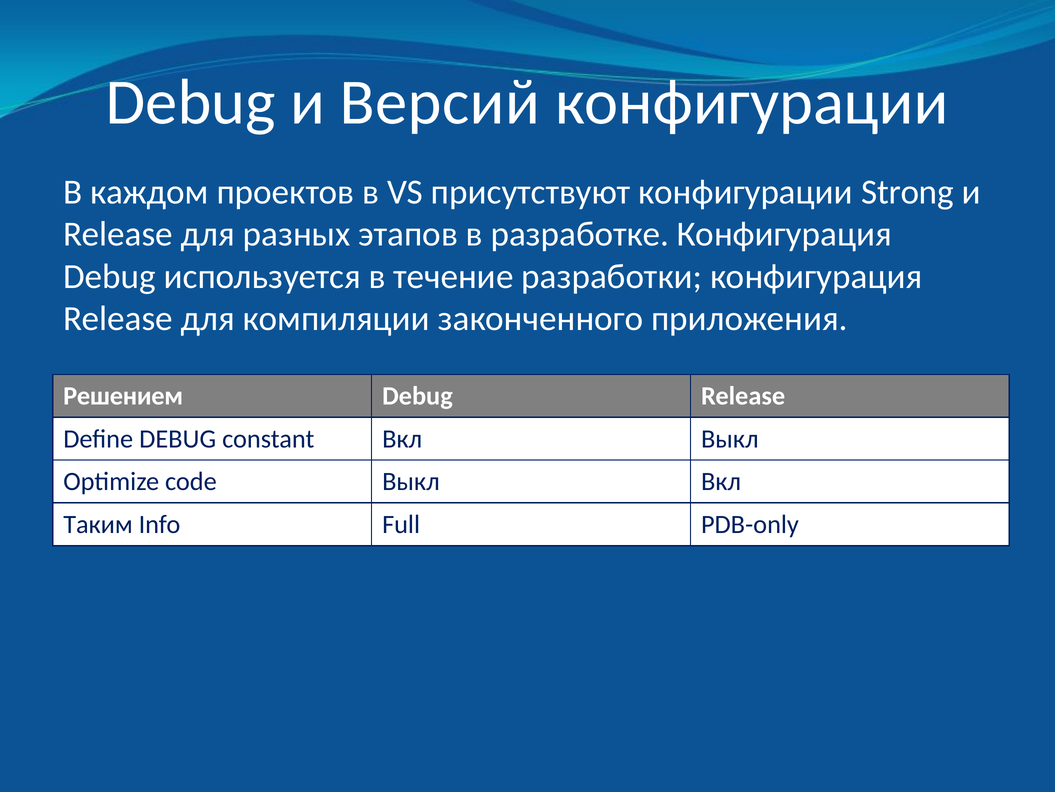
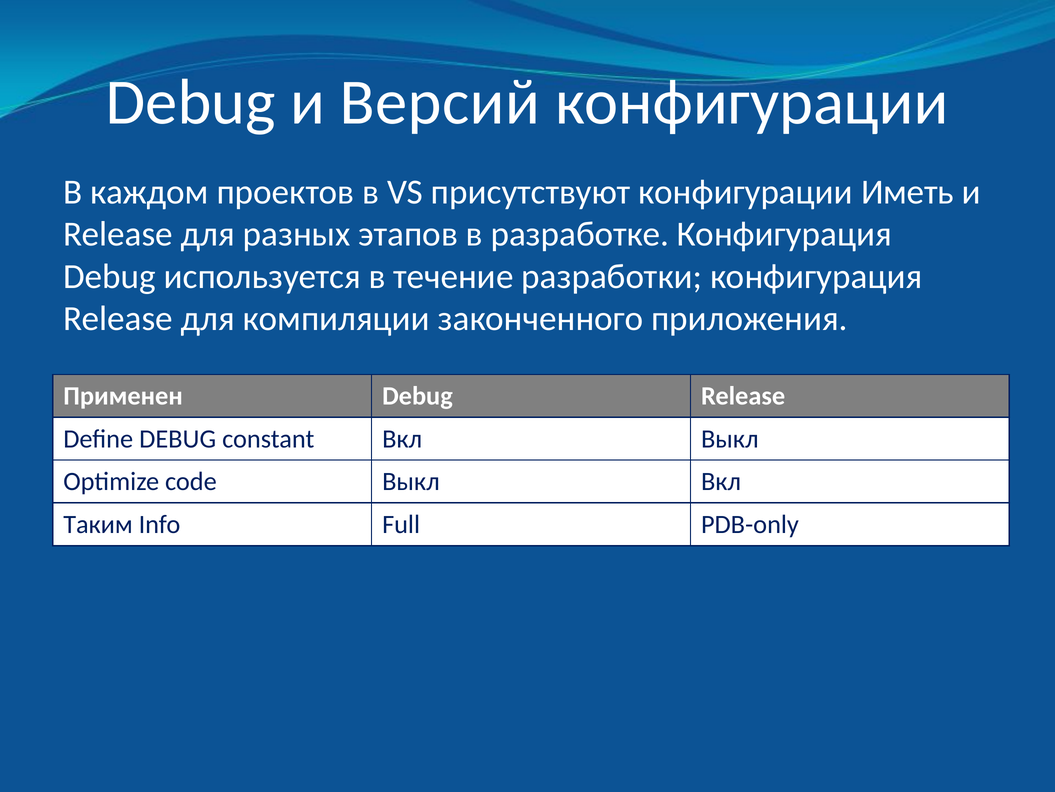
Strong: Strong -> Иметь (907, 192)
Решением: Решением -> Применен (123, 396)
